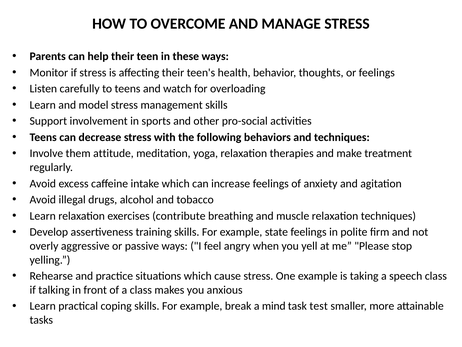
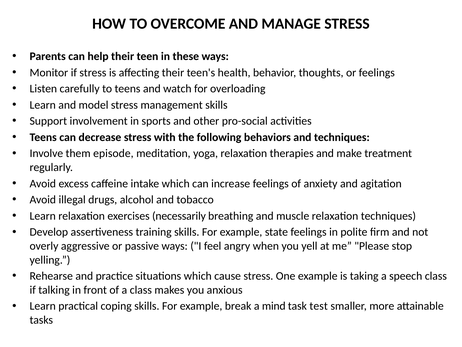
attitude: attitude -> episode (113, 153)
contribute: contribute -> necessarily (179, 216)
